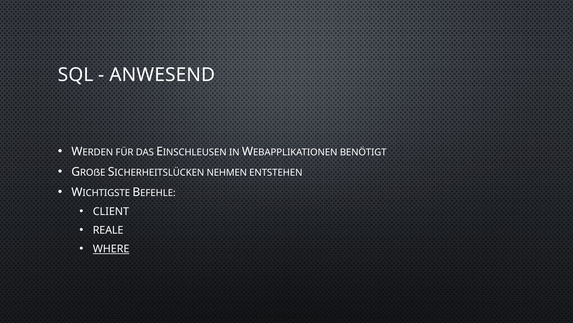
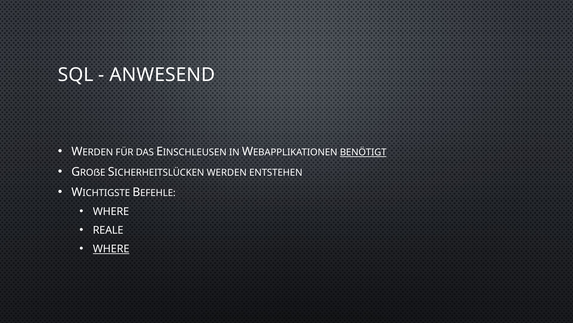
BENÖTIGT underline: none -> present (363, 152)
NEHMEN: NEHMEN -> WERDEN (227, 172)
CLIENT: CLIENT -> WHERE (111, 211)
